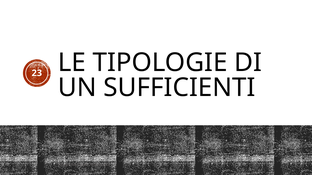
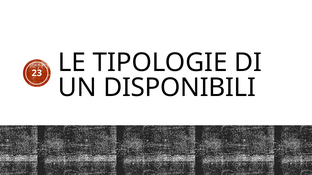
SUFFICIENTI: SUFFICIENTI -> DISPONIBILI (180, 88)
